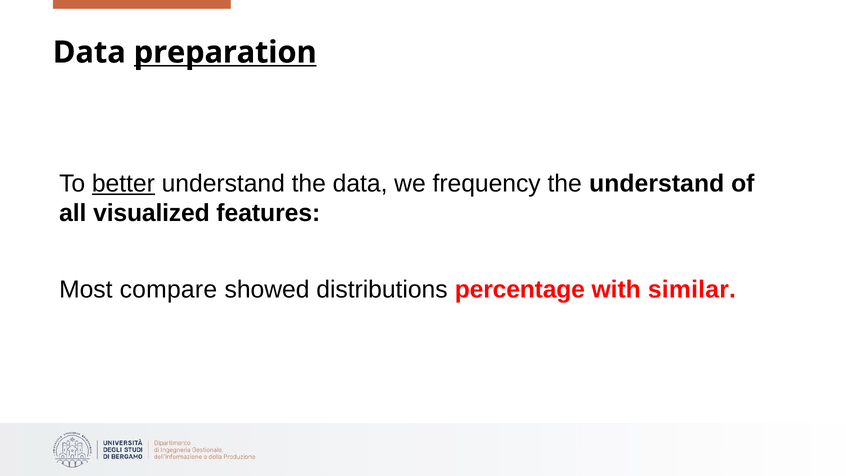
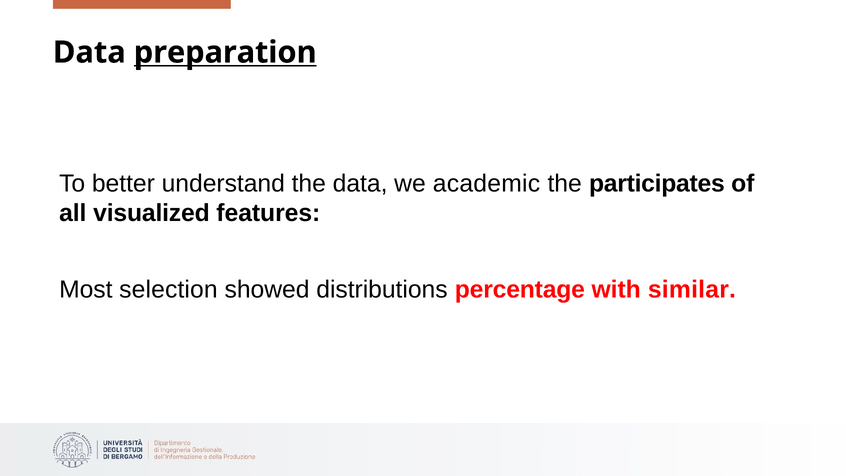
better underline: present -> none (123, 184)
frequency: frequency -> academic (486, 184)
the understand: understand -> participates (657, 184)
compare: compare -> selection (168, 289)
